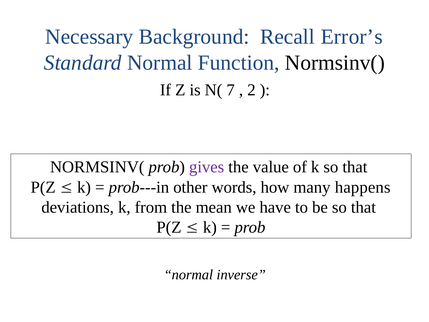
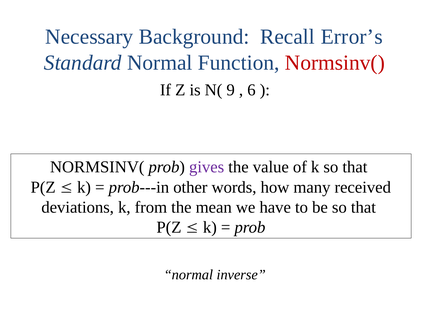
Normsinv( colour: black -> red (335, 63)
7: 7 -> 9 (231, 90)
2: 2 -> 6 (251, 90)
happens: happens -> received (363, 187)
